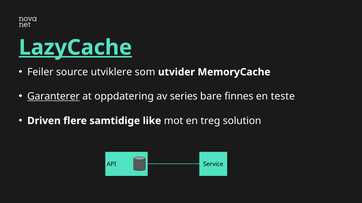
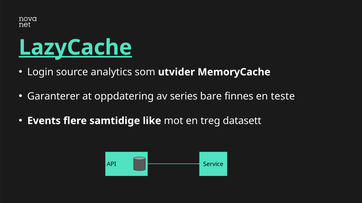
Feiler: Feiler -> Login (40, 72)
utviklere: utviklere -> analytics (111, 72)
Garanterer underline: present -> none (53, 97)
Driven: Driven -> Events (44, 121)
solution: solution -> datasett (242, 121)
